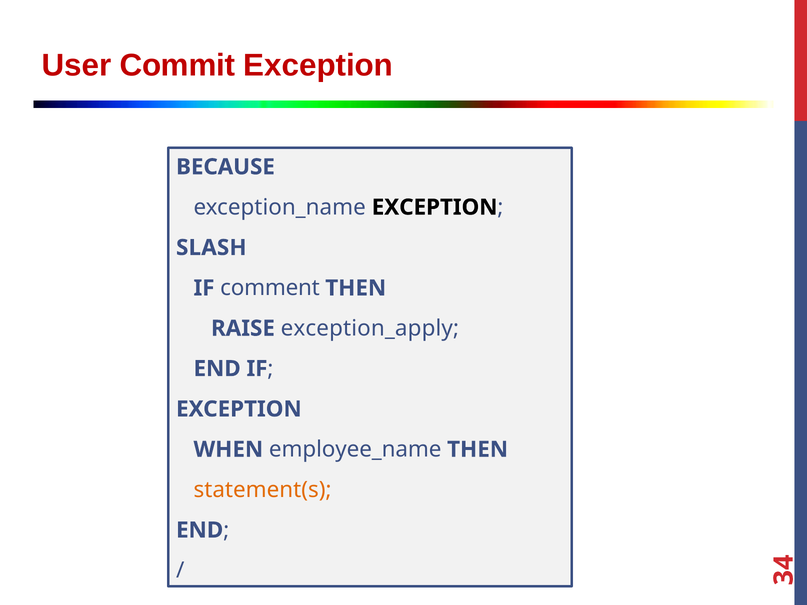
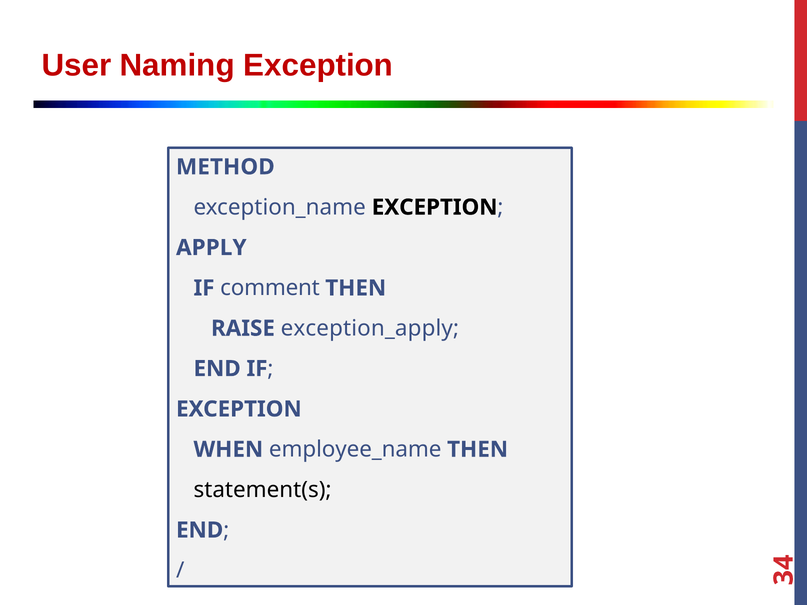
Commit: Commit -> Naming (177, 65)
BECAUSE: BECAUSE -> METHOD (225, 167)
SLASH: SLASH -> APPLY (211, 248)
statement(s colour: orange -> black (263, 490)
